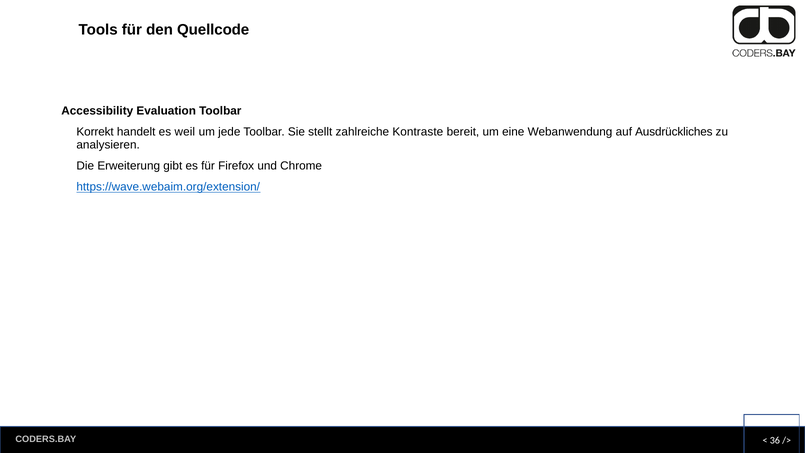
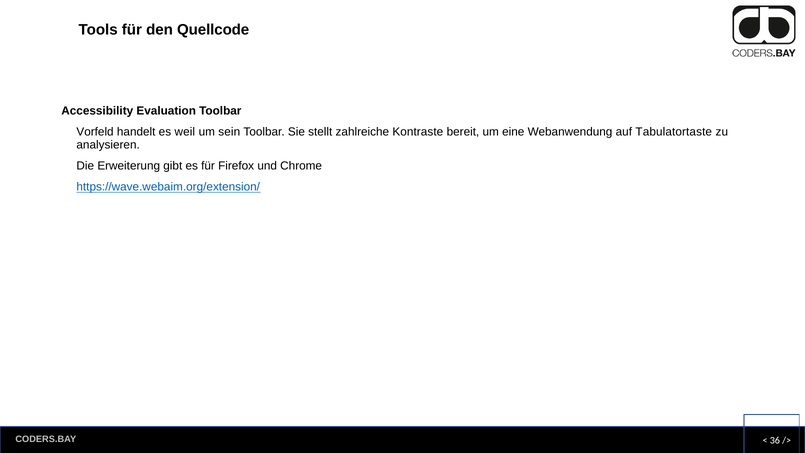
Korrekt: Korrekt -> Vorfeld (95, 132)
jede: jede -> sein (229, 132)
Ausdrückliches: Ausdrückliches -> Tabulatortaste (674, 132)
